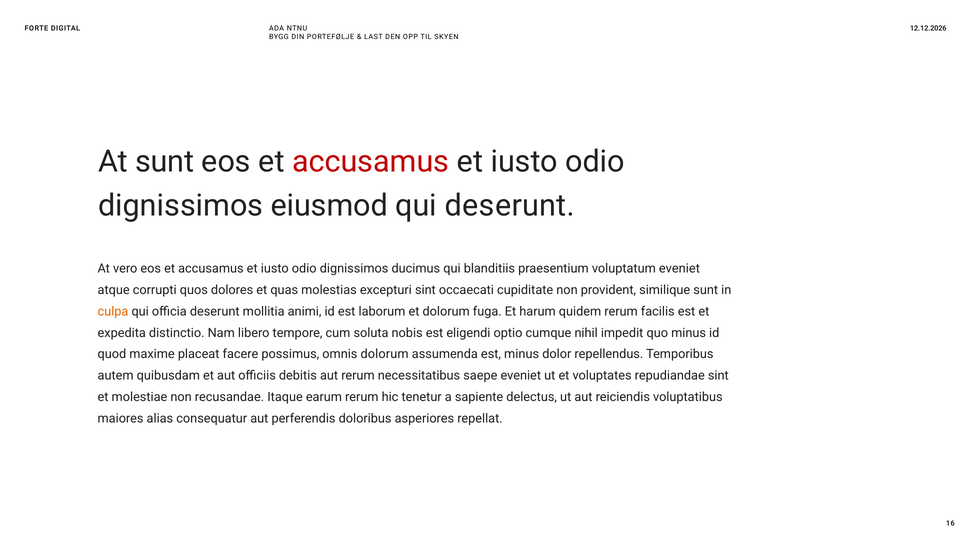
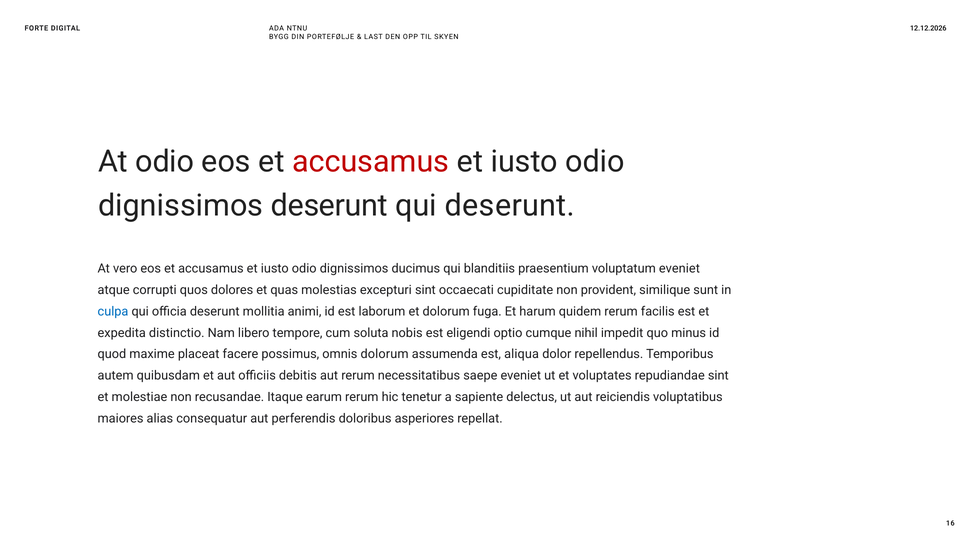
At sunt: sunt -> odio (165, 162)
dignissimos eiusmod: eiusmod -> deserunt (329, 206)
culpa colour: orange -> blue (113, 312)
est minus: minus -> aliqua (522, 354)
